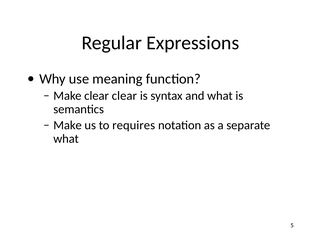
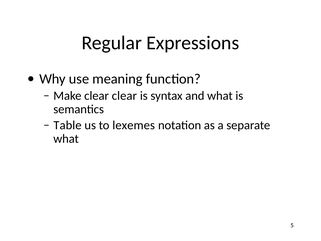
Make: Make -> Table (67, 125)
requires: requires -> lexemes (134, 125)
